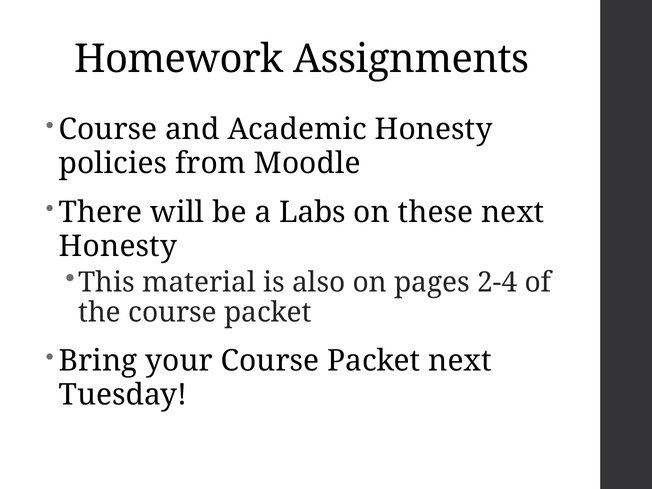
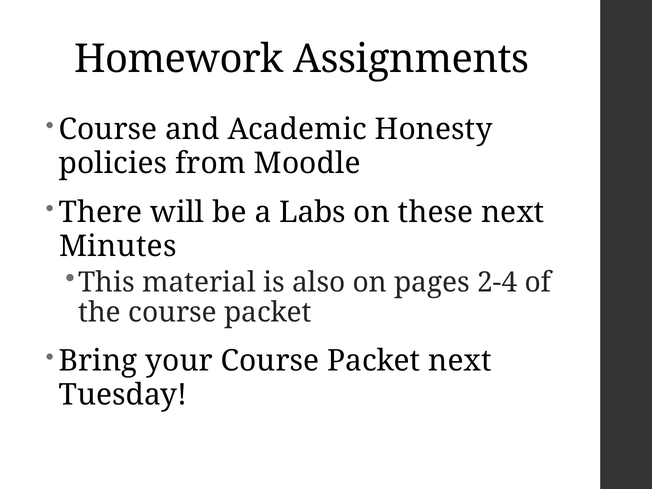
Honesty: Honesty -> Minutes (118, 246)
